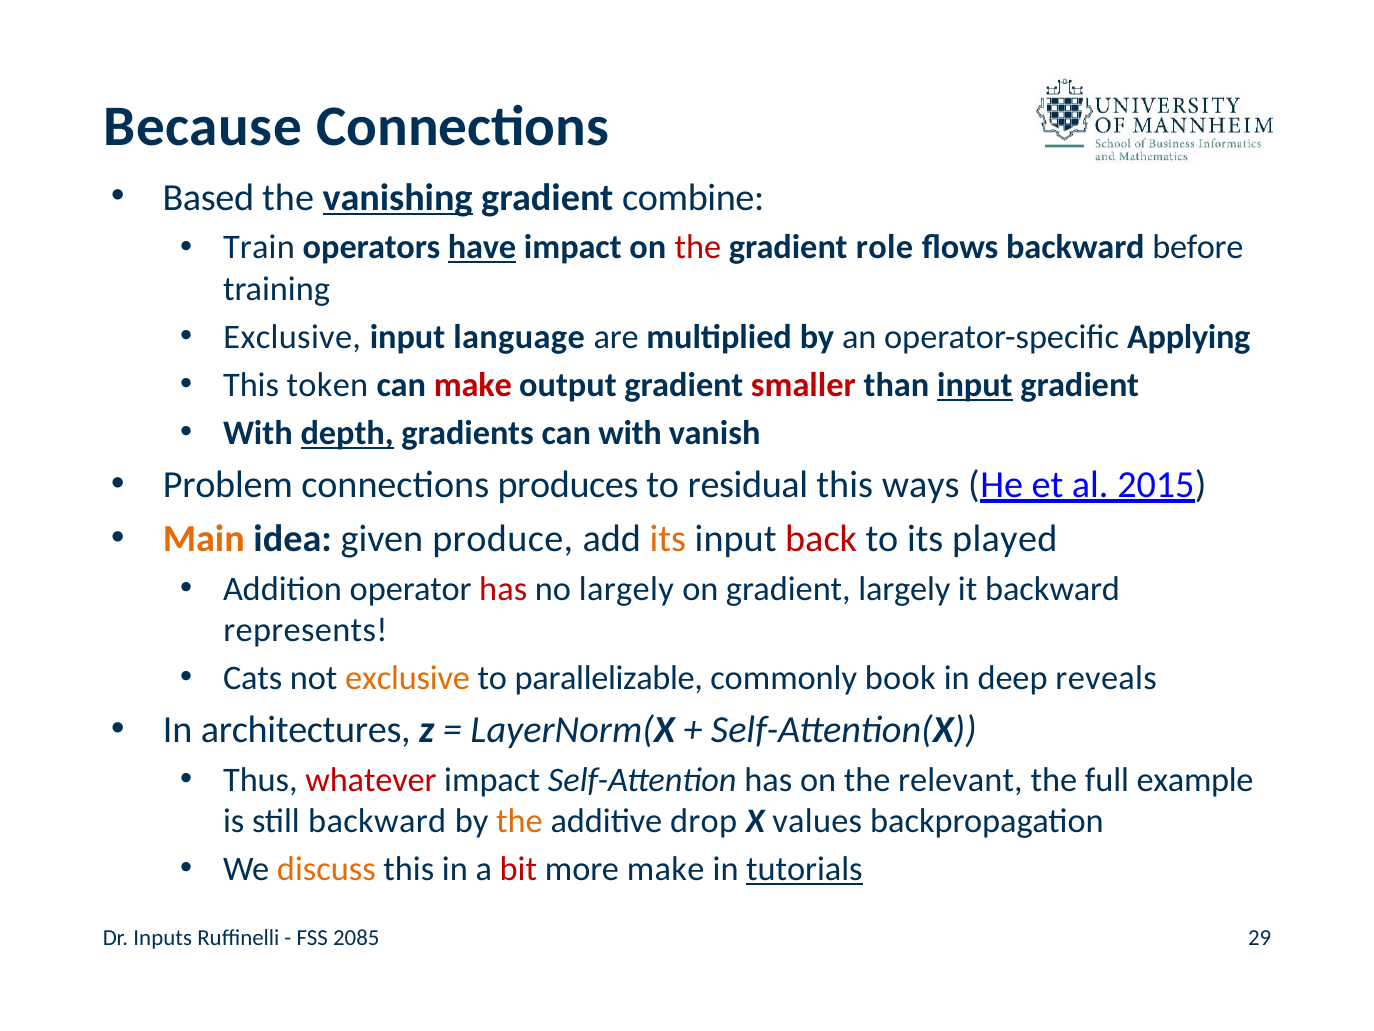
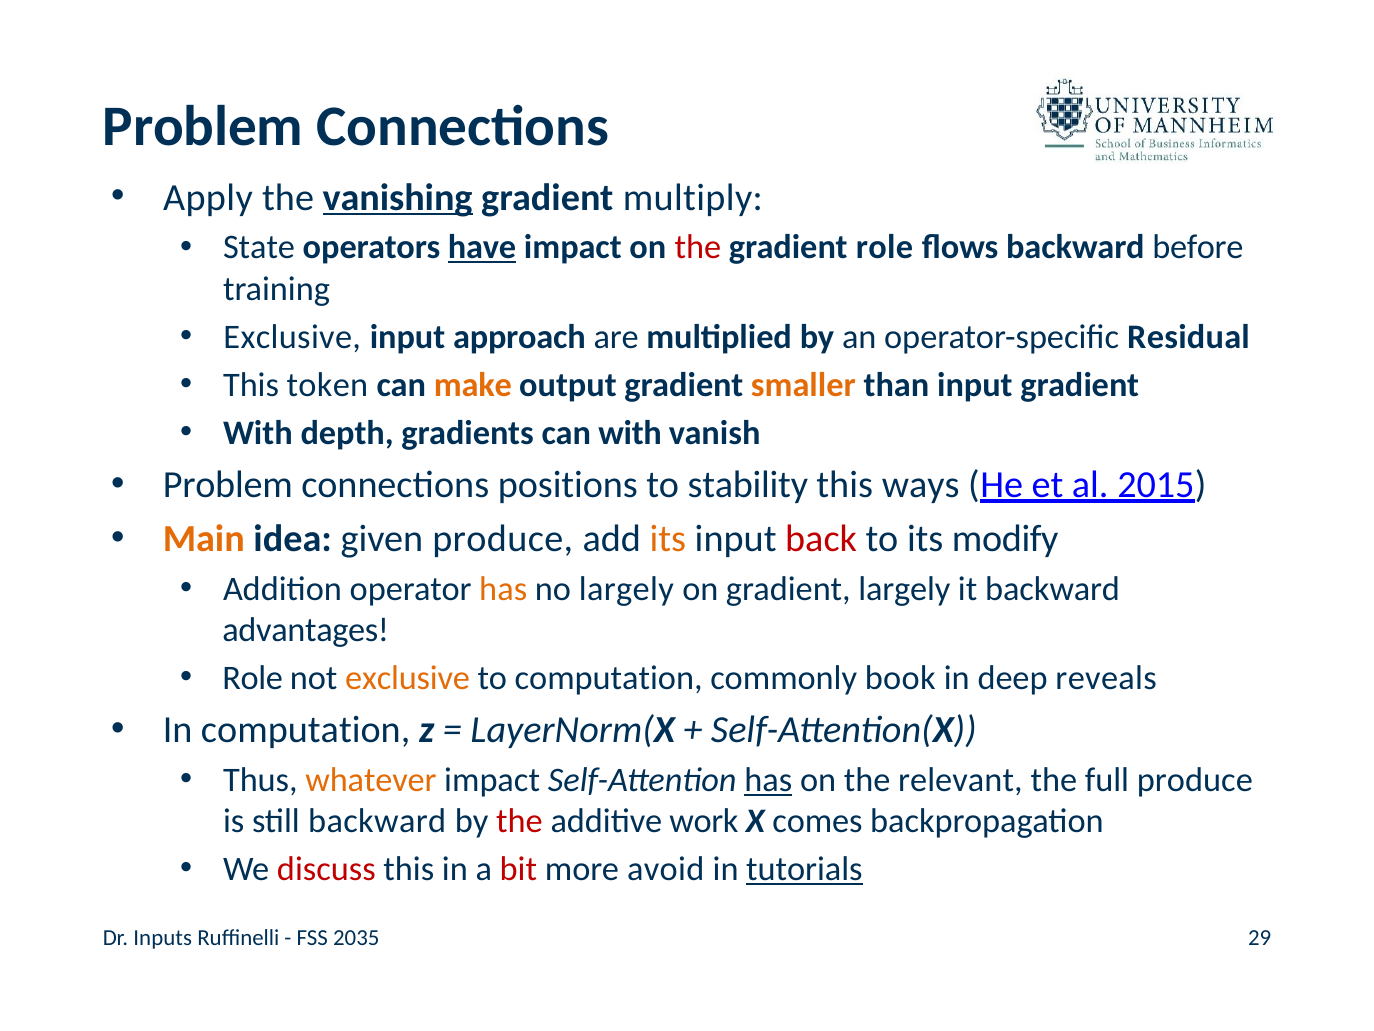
Because: Because -> Problem (203, 126)
Based: Based -> Apply (208, 197)
combine: combine -> multiply (693, 197)
Train: Train -> State (259, 247)
language: language -> approach (519, 337)
Applying: Applying -> Residual (1189, 337)
make colour: red -> orange (473, 385)
smaller colour: red -> orange (803, 385)
input underline: present -> none (975, 385)
depth underline: present -> none (347, 433)
produces: produces -> positions (568, 484)
residual: residual -> stability (748, 484)
played: played -> modify (1005, 539)
has colour: red -> orange (503, 589)
represents: represents -> advantages (306, 630)
Cats: Cats -> Role (253, 678)
to parallelizable: parallelizable -> computation (609, 678)
In architectures: architectures -> computation (306, 730)
whatever colour: red -> orange (371, 780)
has underline: none -> present (768, 780)
full example: example -> produce (1195, 780)
the colour: orange -> red (519, 821)
drop: drop -> work (704, 821)
values: values -> comes (817, 821)
discuss colour: orange -> red (326, 869)
more make: make -> avoid (666, 869)
2085: 2085 -> 2035 (356, 937)
